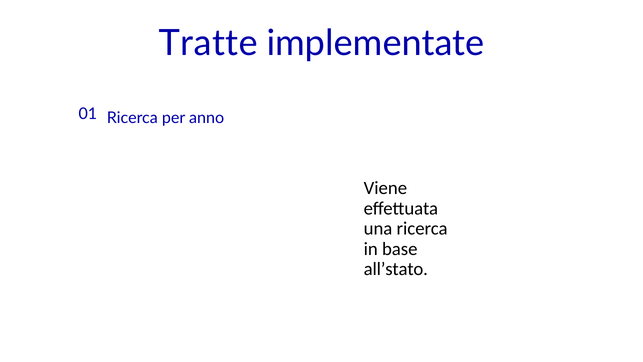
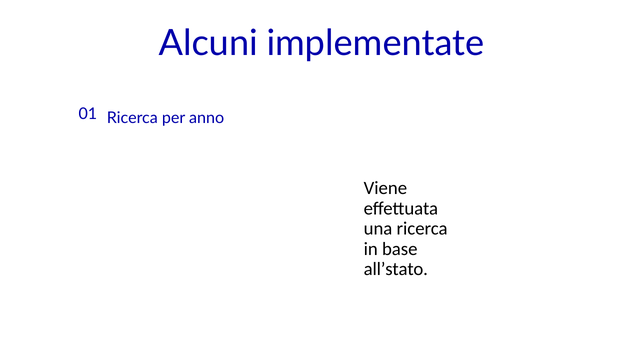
Tratte: Tratte -> Alcuni (208, 43)
